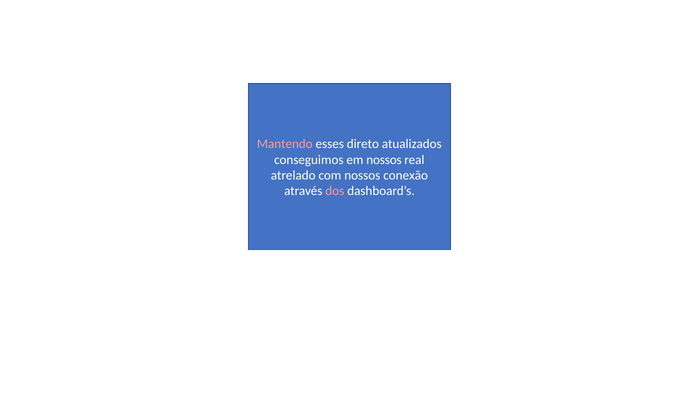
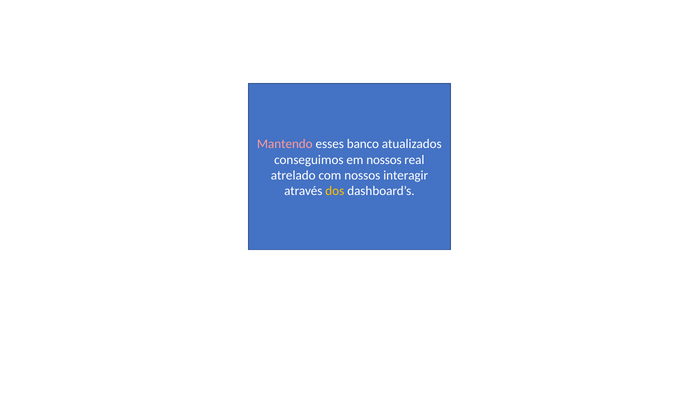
direto: direto -> banco (363, 144)
conexão: conexão -> interagir (406, 176)
dos colour: pink -> yellow (335, 191)
